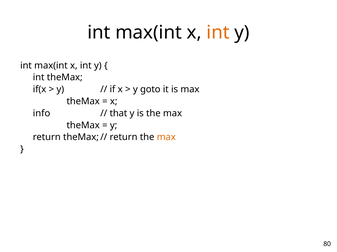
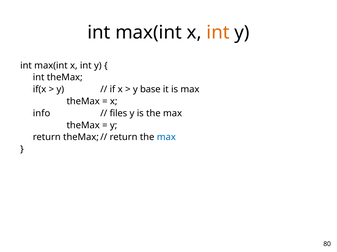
goto: goto -> base (150, 90)
that: that -> files (118, 114)
max colour: orange -> blue (166, 138)
